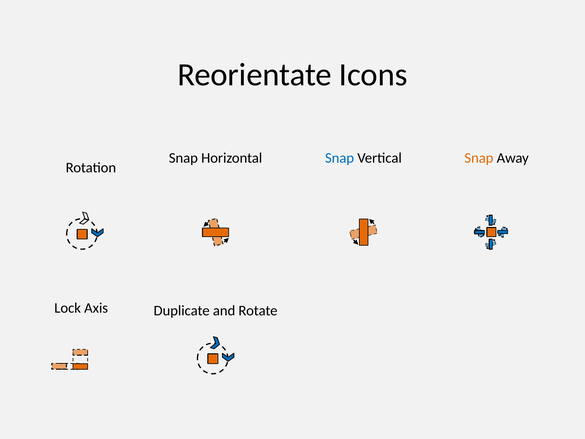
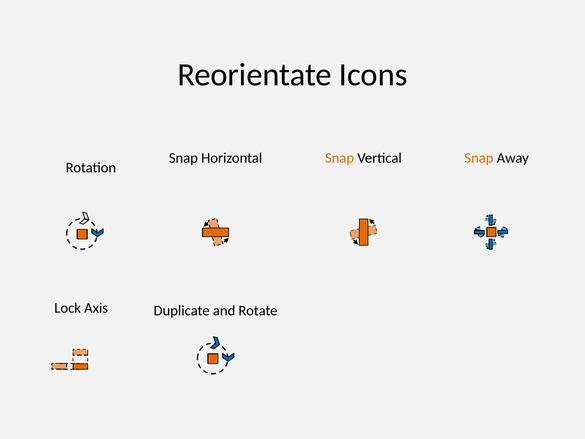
Snap colour: blue -> orange (340, 158)
